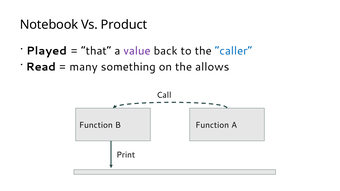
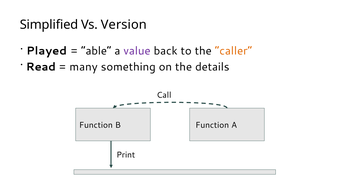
Notebook: Notebook -> Simplified (49, 25)
Product: Product -> Version (124, 25)
that: that -> able (96, 51)
caller colour: blue -> orange (234, 51)
allows: allows -> details (212, 67)
